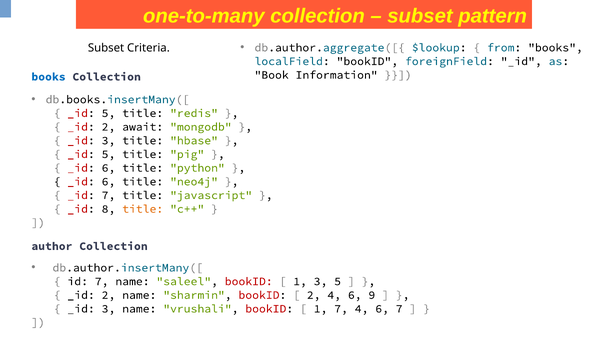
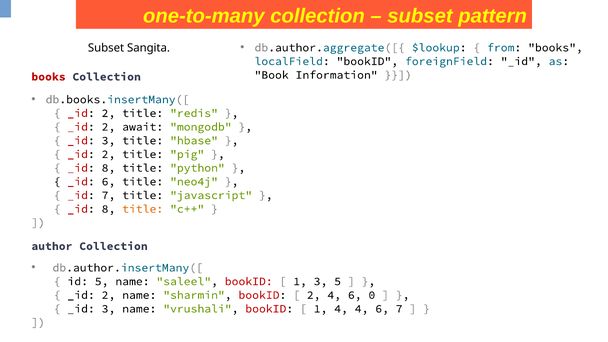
Criteria: Criteria -> Sangita (149, 48)
books colour: blue -> red (48, 77)
5: 5 -> 2 (109, 113)
5: 5 -> 2 (109, 154)
6: 6 -> 8 (109, 168)
id 7: 7 -> 5 (102, 281)
9: 9 -> 0 (372, 295)
1 7: 7 -> 4 (341, 309)
